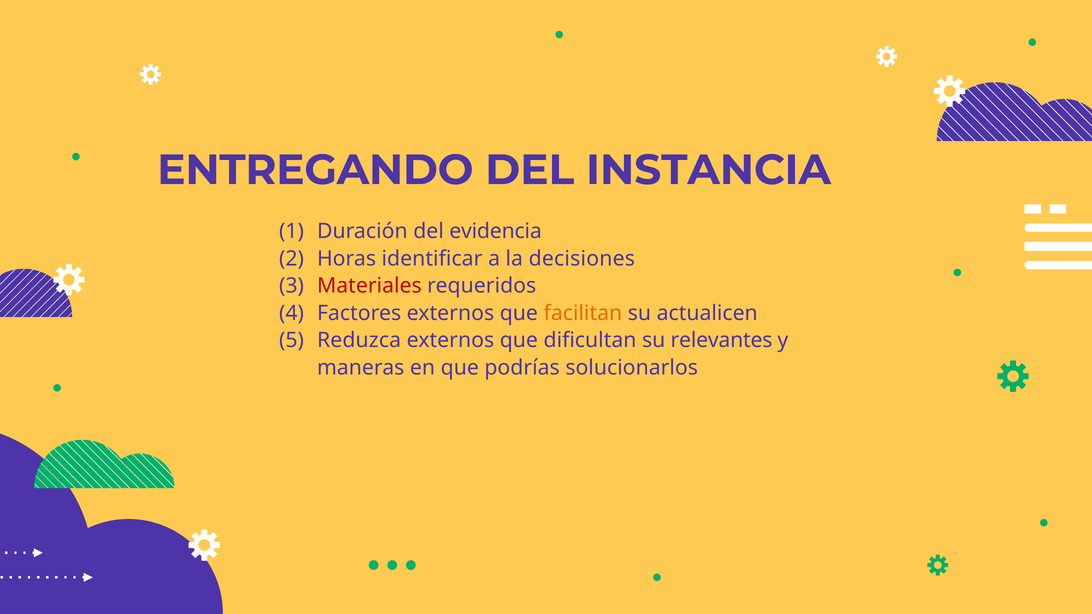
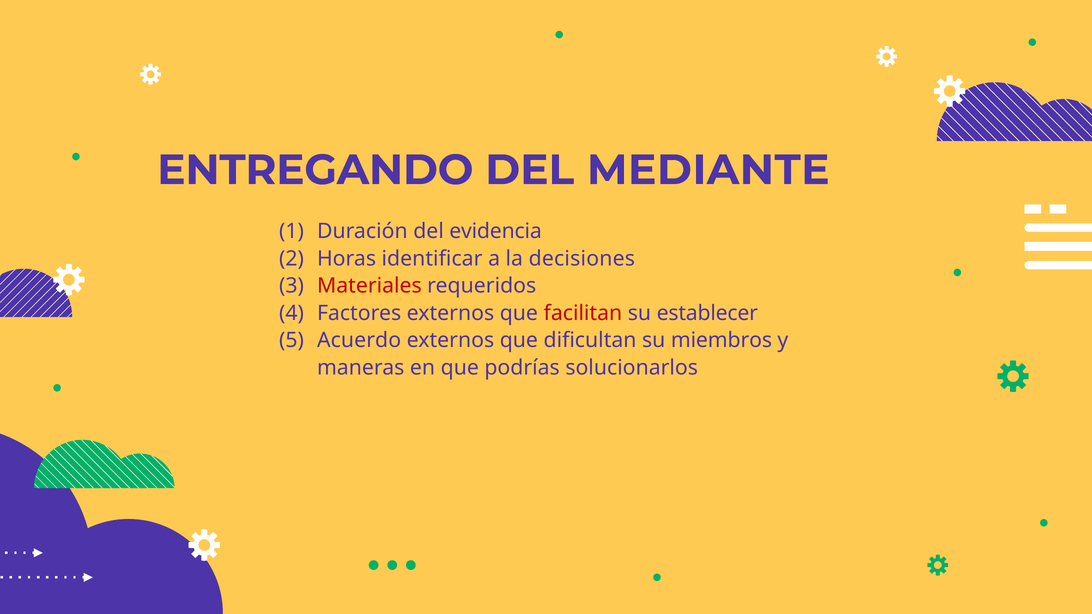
INSTANCIA: INSTANCIA -> MEDIANTE (708, 170)
facilitan colour: orange -> red (583, 313)
actualicen: actualicen -> establecer (707, 313)
Reduzca: Reduzca -> Acuerdo (359, 340)
relevantes: relevantes -> miembros (721, 340)
